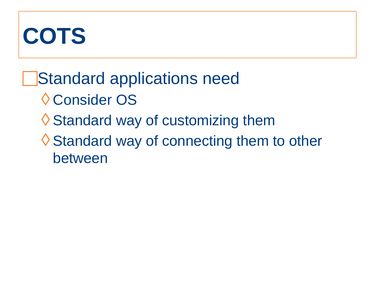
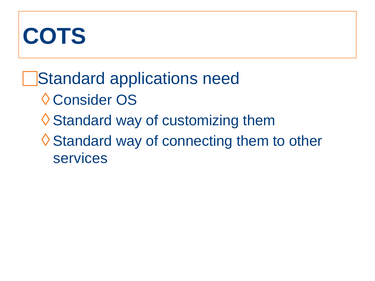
between: between -> services (80, 159)
